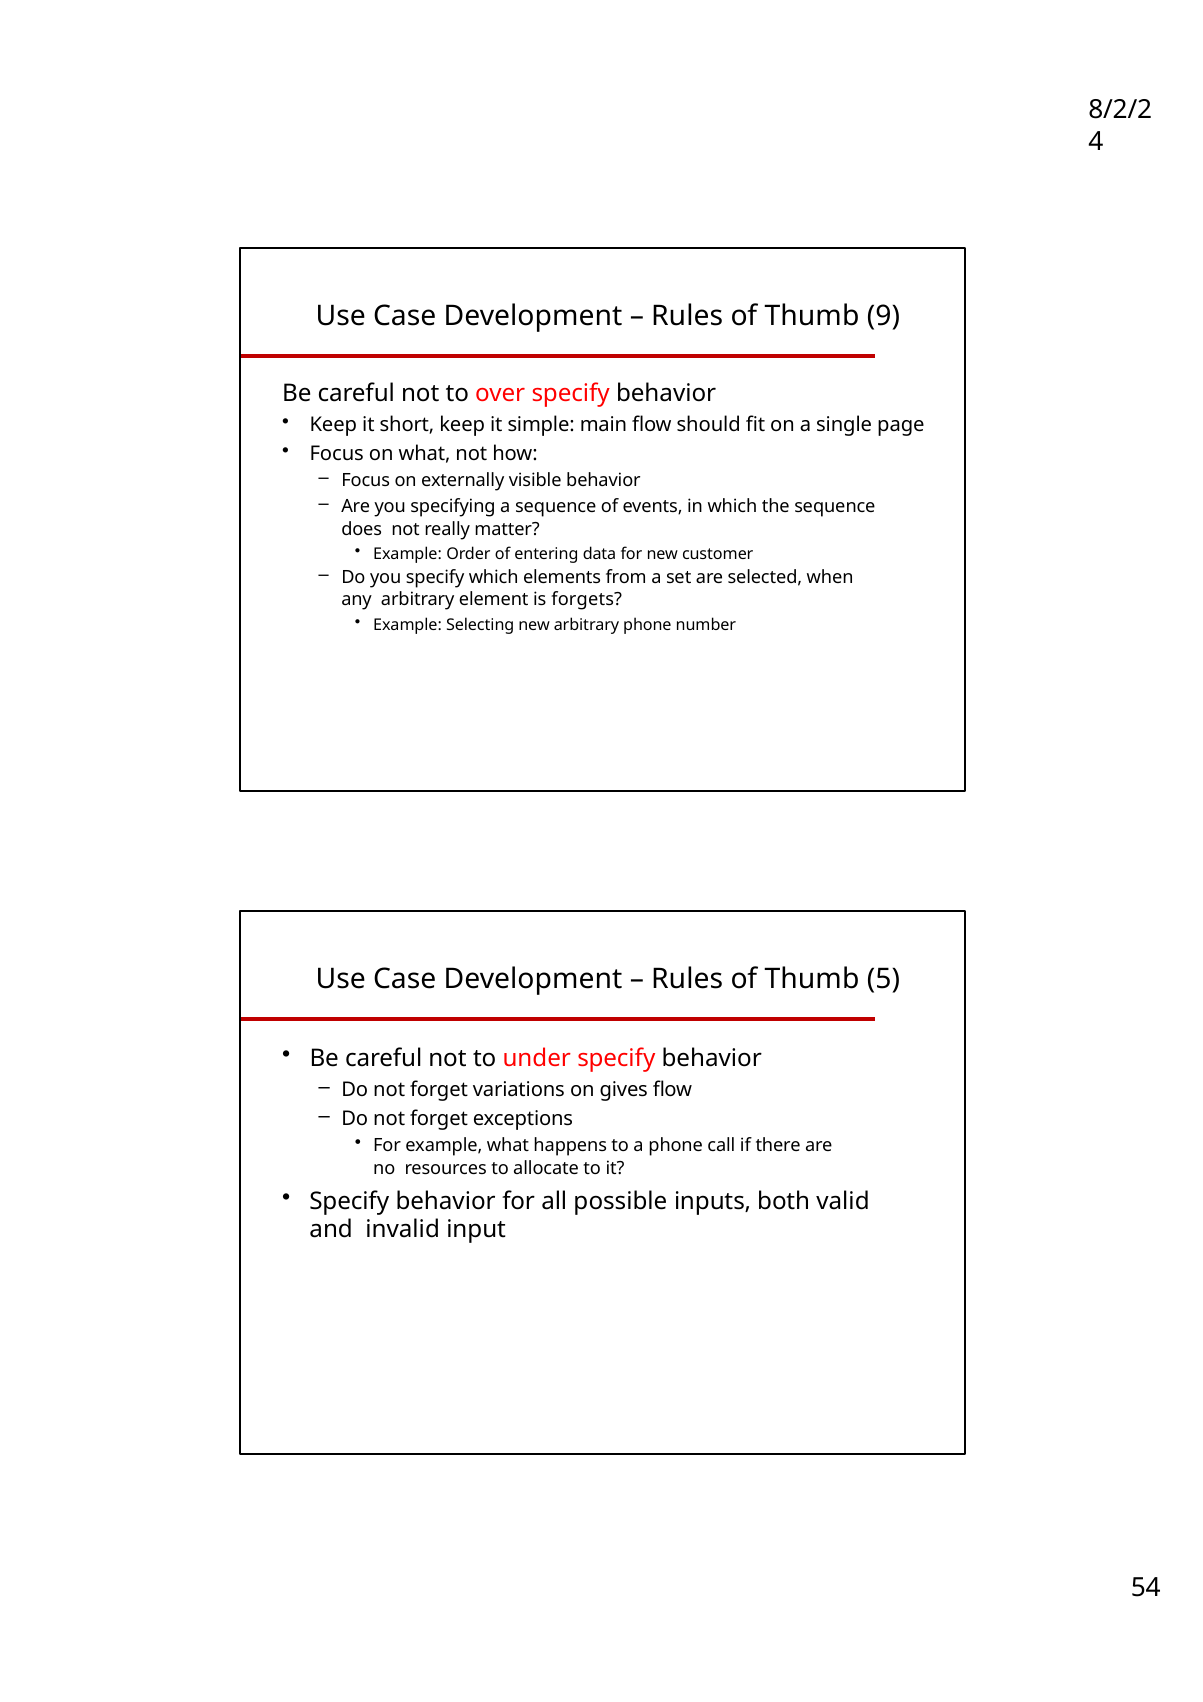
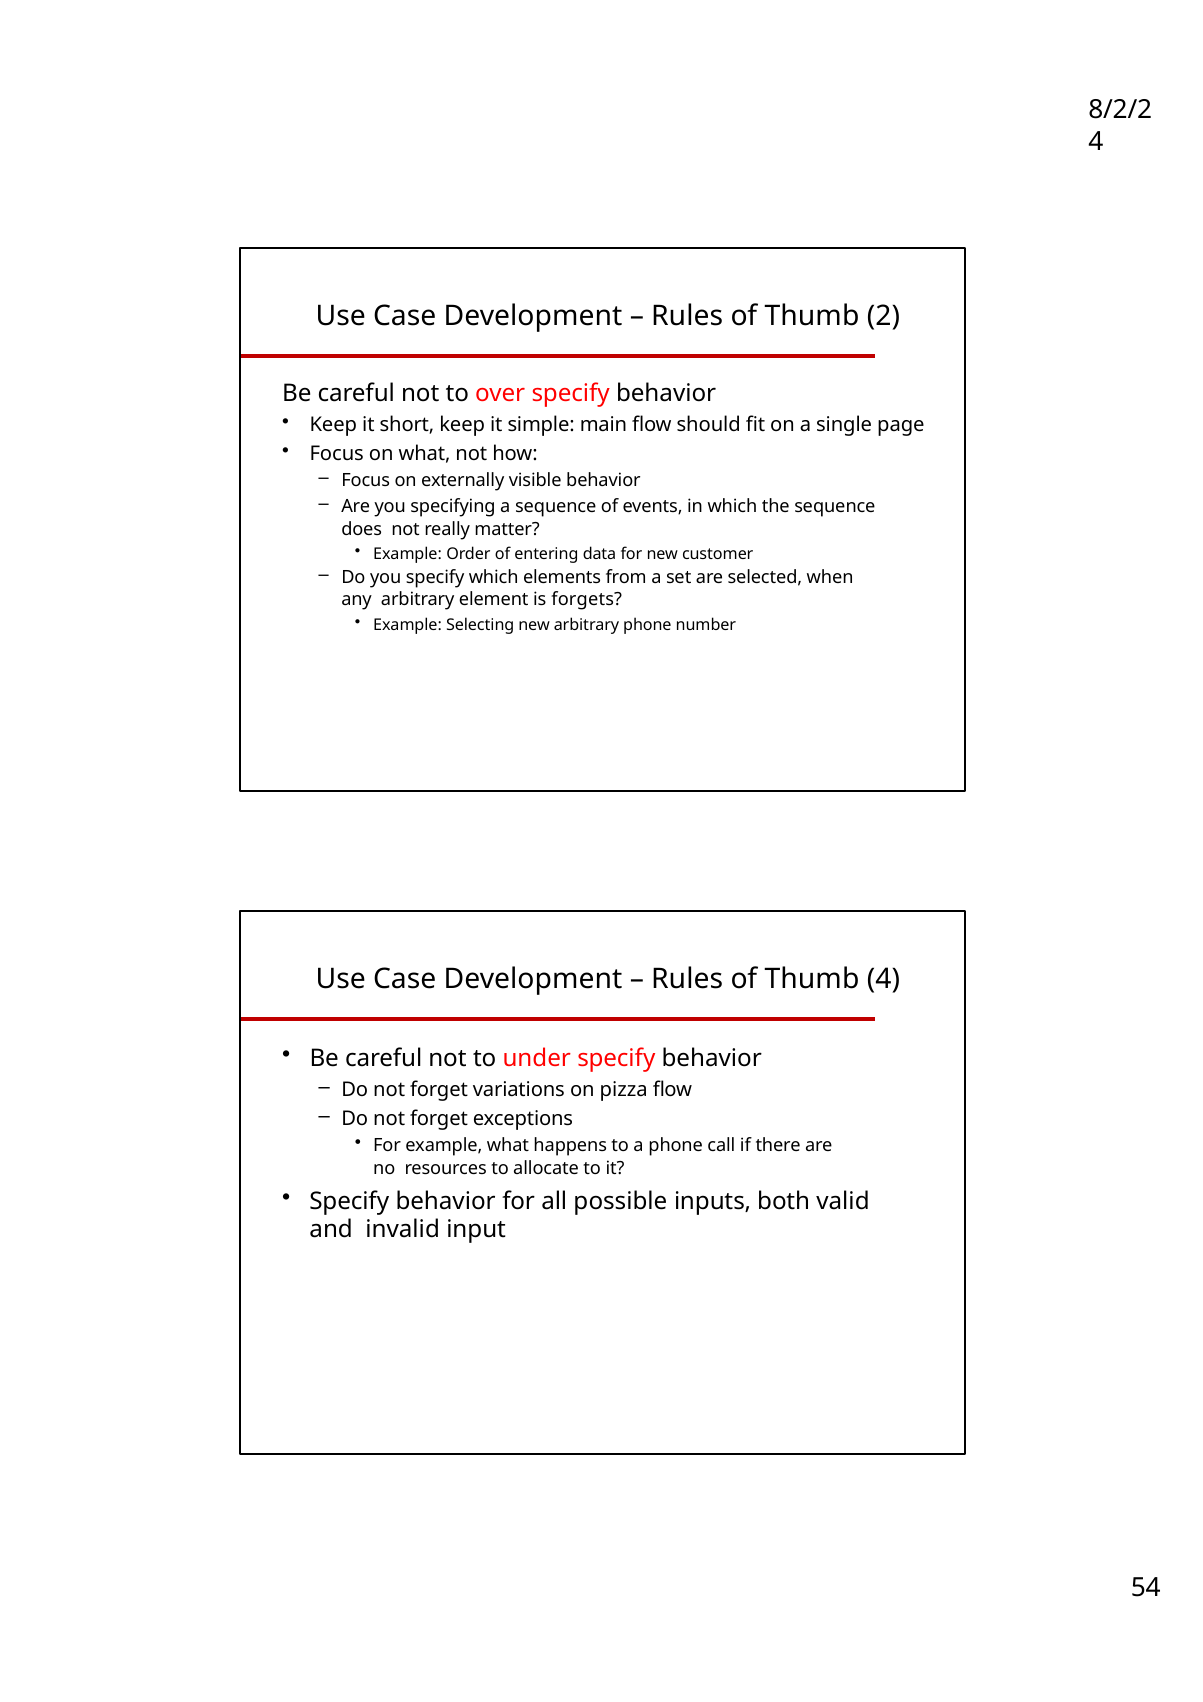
9: 9 -> 2 (883, 316)
Thumb 5: 5 -> 4 (883, 979)
gives: gives -> pizza (624, 1091)
